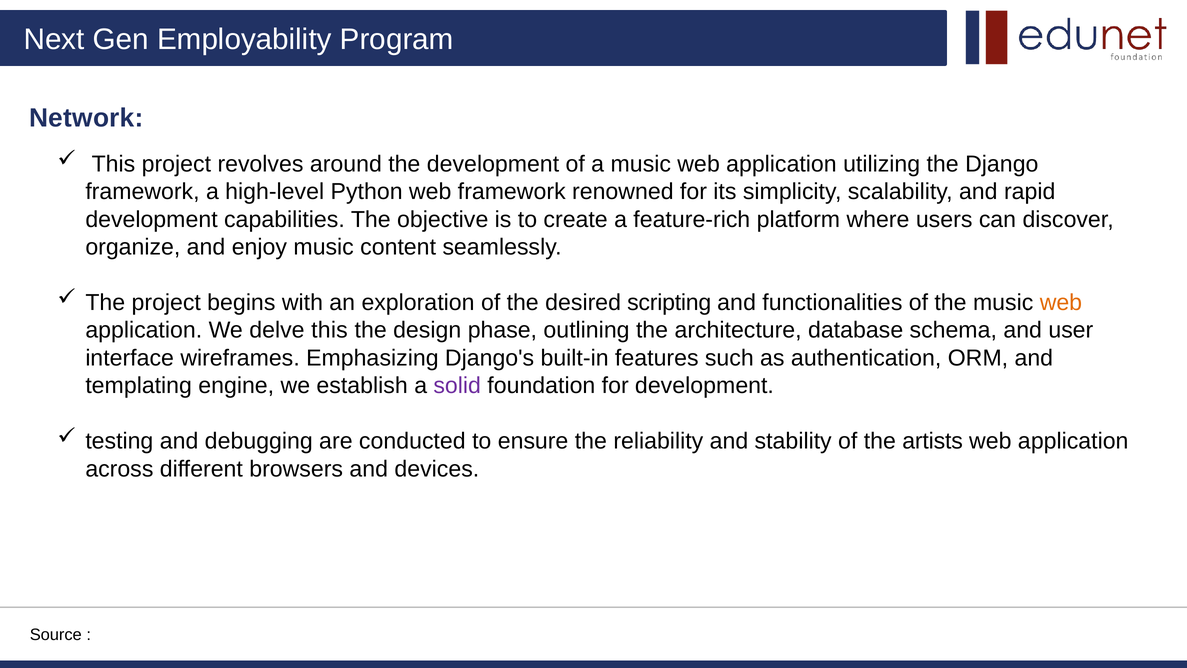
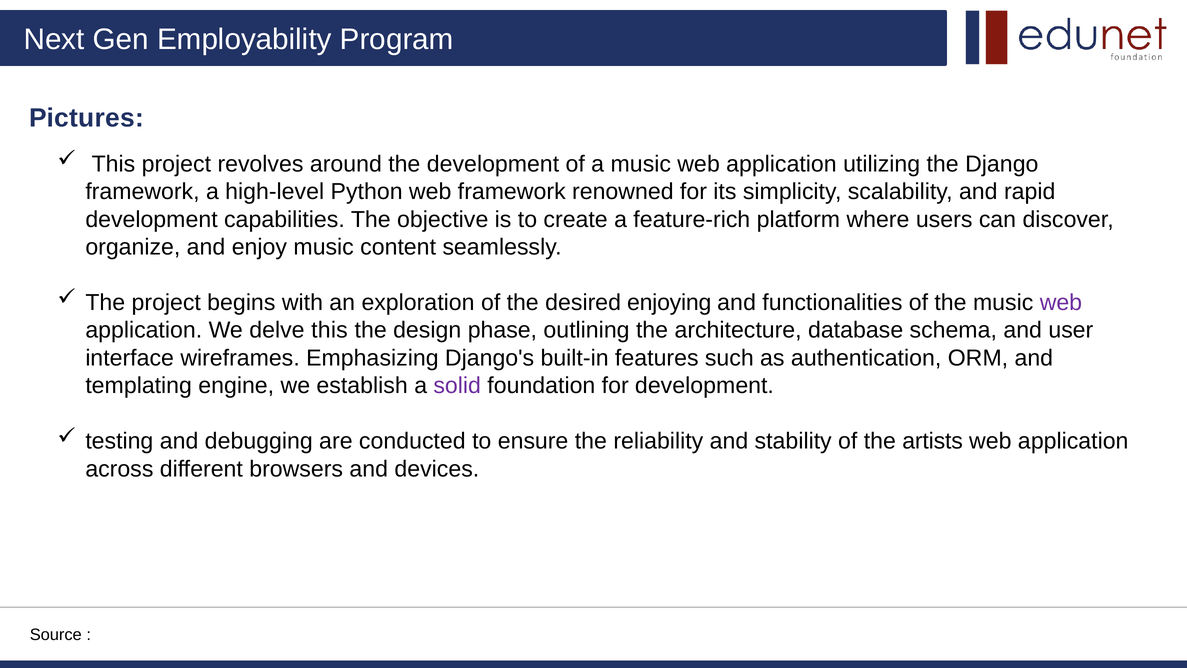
Network: Network -> Pictures (86, 118)
scripting: scripting -> enjoying (669, 302)
web colour: orange -> purple (1061, 302)
